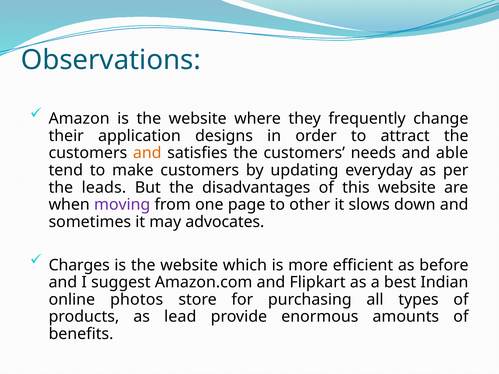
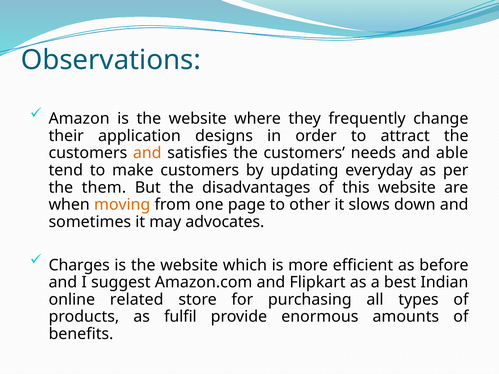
leads: leads -> them (104, 188)
moving colour: purple -> orange (122, 205)
photos: photos -> related (137, 300)
lead: lead -> fulfil (180, 317)
